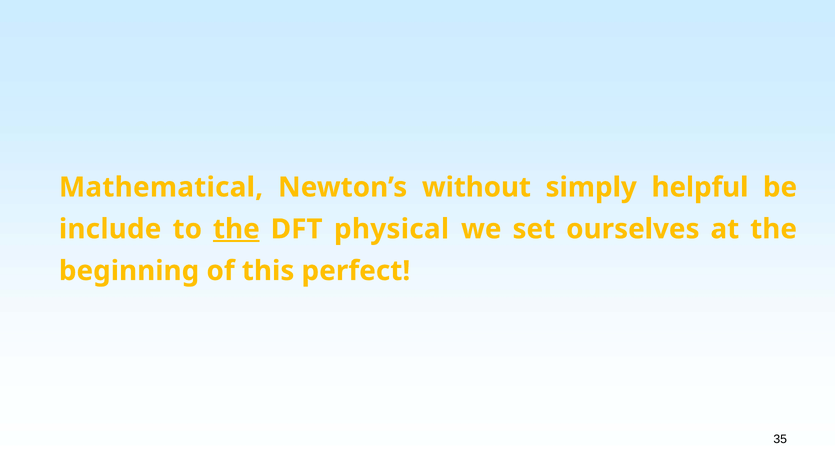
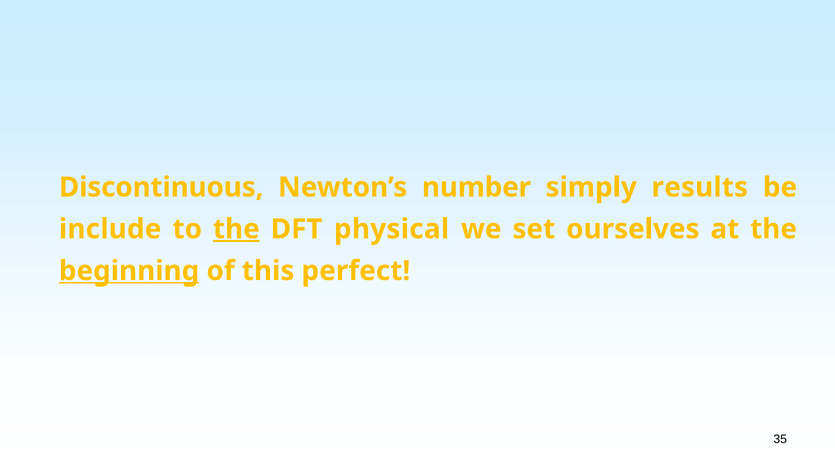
Mathematical: Mathematical -> Discontinuous (161, 187)
without: without -> number (476, 187)
helpful: helpful -> results (700, 187)
beginning underline: none -> present (129, 271)
